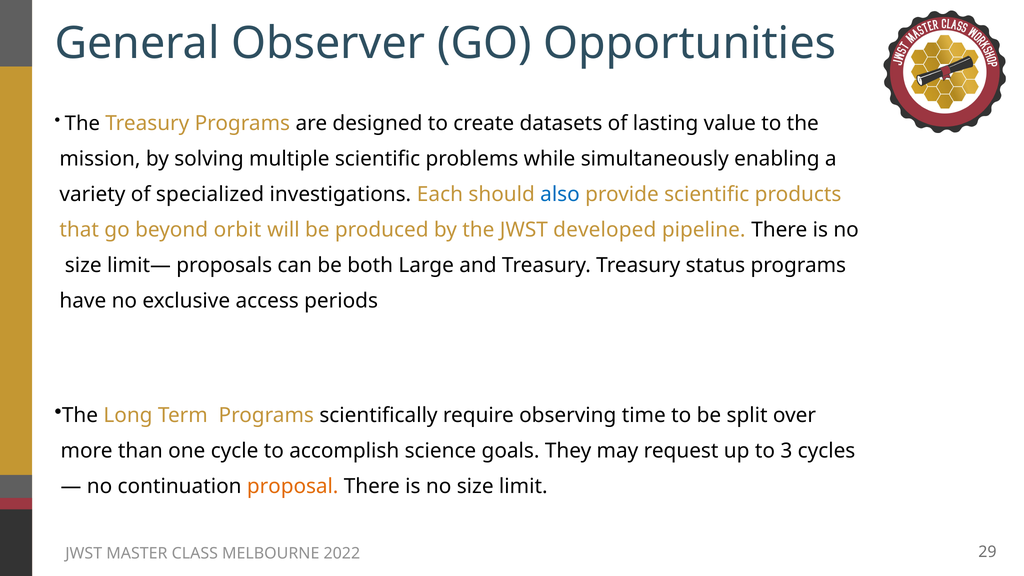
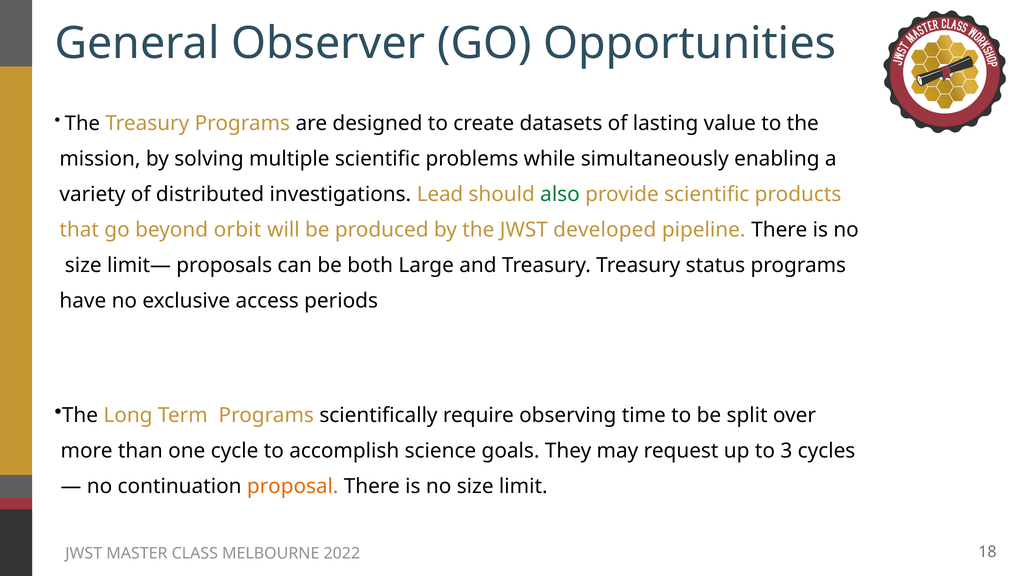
specialized: specialized -> distributed (210, 194)
Each: Each -> Lead (440, 194)
also colour: blue -> green (560, 194)
29: 29 -> 18 (987, 552)
